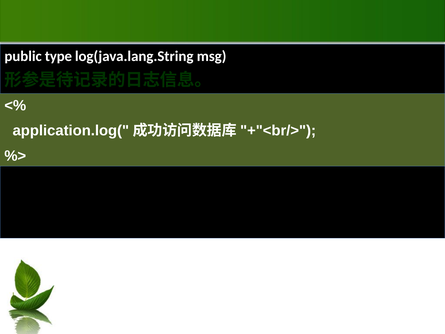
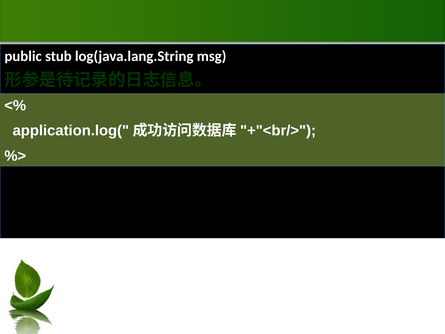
type: type -> stub (58, 56)
